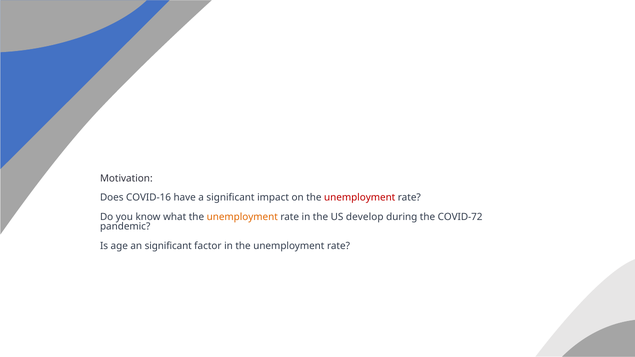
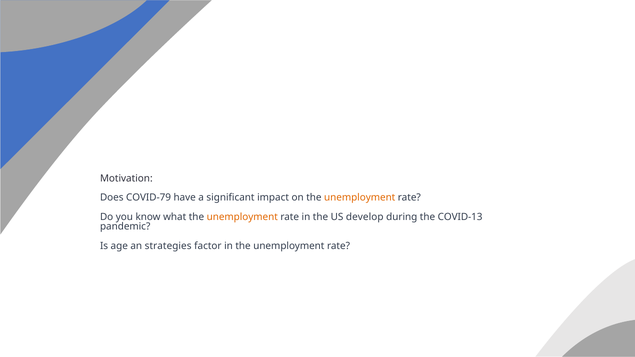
COVID-16: COVID-16 -> COVID-79 (149, 198)
unemployment colour: red -> orange (360, 198)
COVID-72: COVID-72 -> COVID-13 (460, 217)
an significant: significant -> strategies (168, 246)
